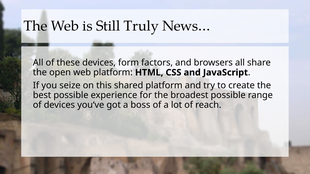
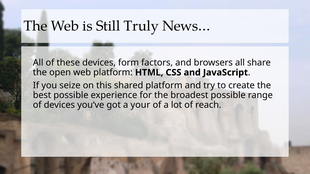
boss: boss -> your (140, 105)
